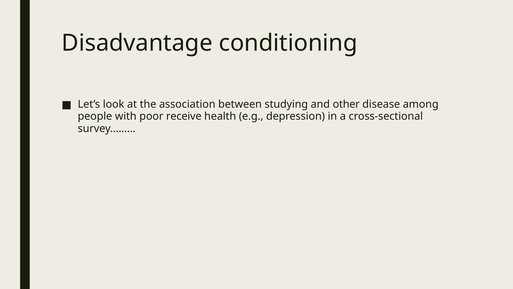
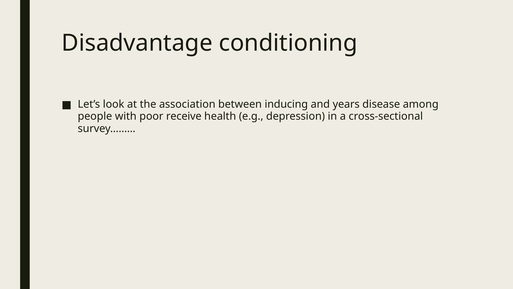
studying: studying -> inducing (286, 104)
other: other -> years (346, 104)
